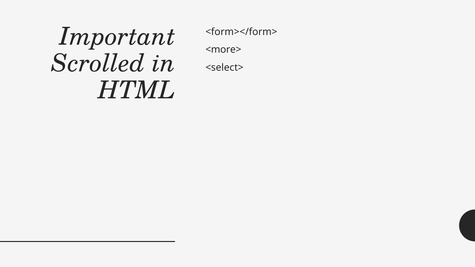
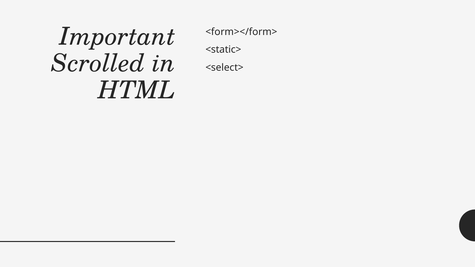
<more>: <more> -> <static> (223, 50)
